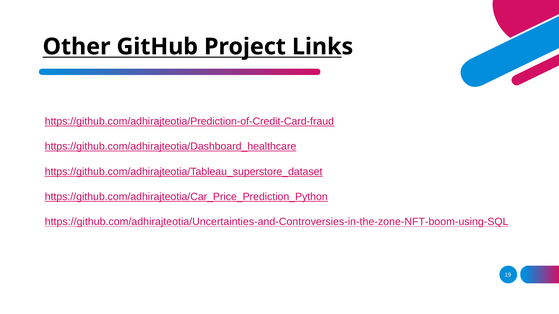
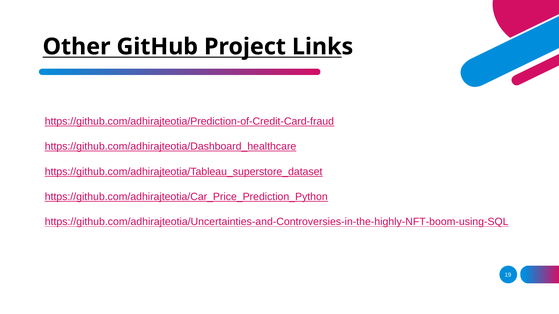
https://github.com/adhirajteotia/Uncertainties-and-Controversies-in-the-zone-NFT-boom-using-SQL: https://github.com/adhirajteotia/Uncertainties-and-Controversies-in-the-zone-NFT-boom-using-SQL -> https://github.com/adhirajteotia/Uncertainties-and-Controversies-in-the-highly-NFT-boom-using-SQL (277, 222)
